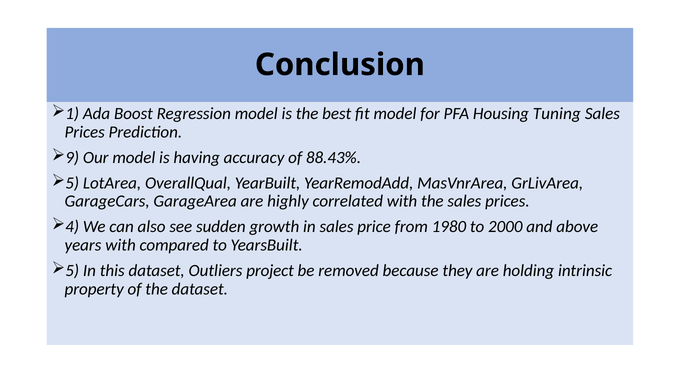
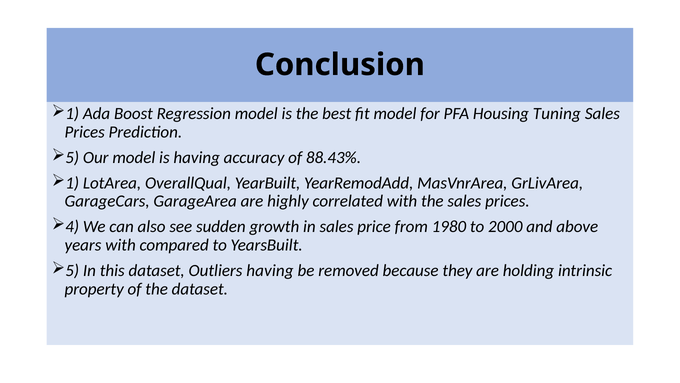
9: 9 -> 5 (72, 157)
5: 5 -> 1 (72, 183)
Outliers project: project -> having (270, 270)
